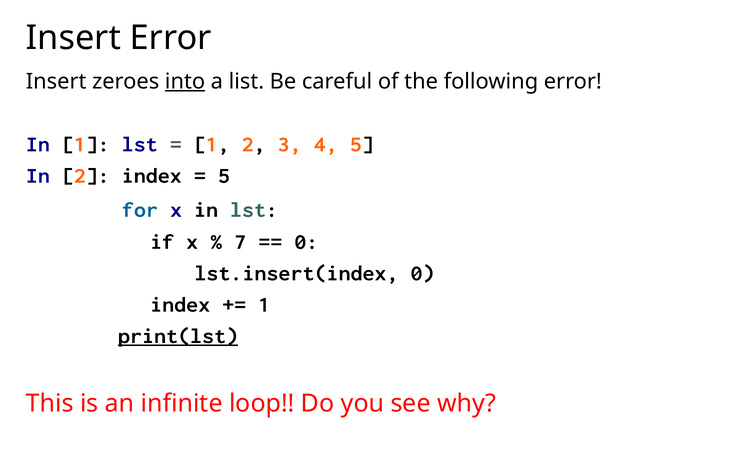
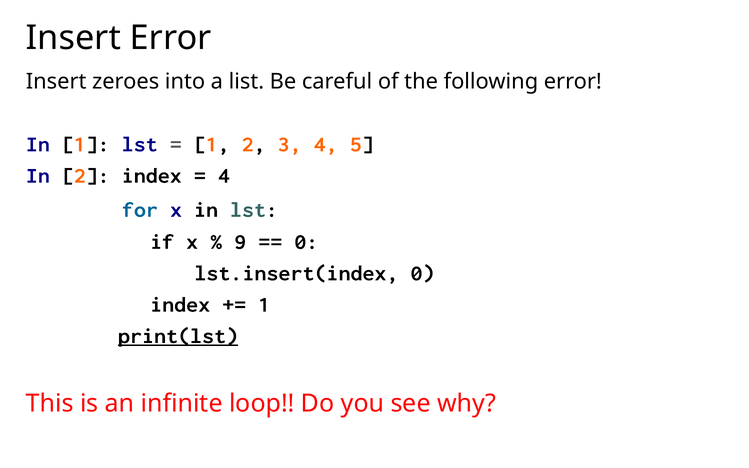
into underline: present -> none (185, 81)
5: 5 -> 4 (224, 176)
7: 7 -> 9 (240, 242)
